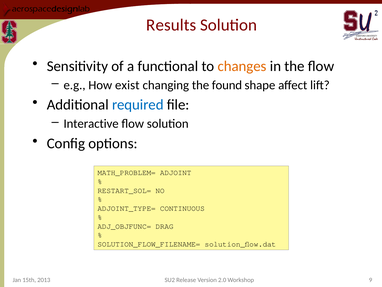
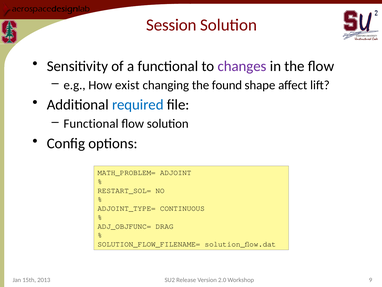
Results: Results -> Session (171, 25)
changes colour: orange -> purple (242, 66)
Interactive: Interactive -> Functional (91, 124)
